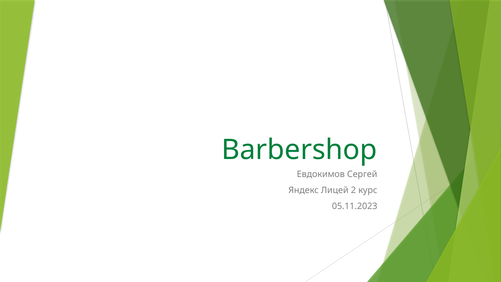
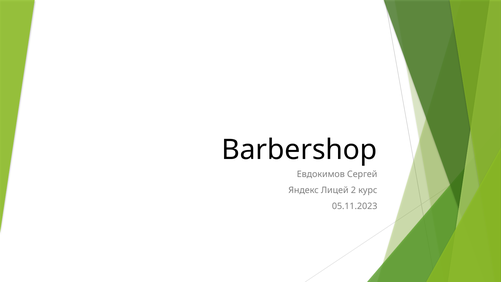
Barbershop colour: green -> black (299, 150)
